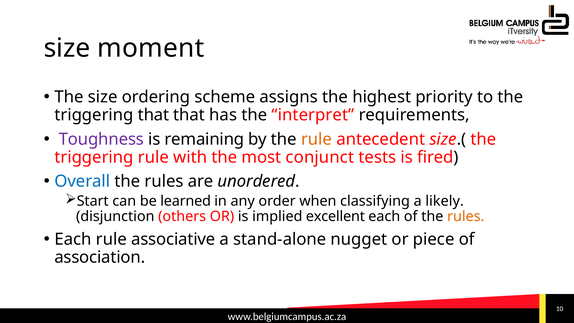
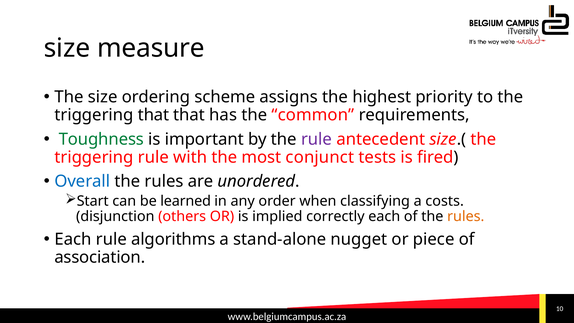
moment: moment -> measure (151, 48)
interpret: interpret -> common (313, 115)
Toughness colour: purple -> green (101, 139)
remaining: remaining -> important (204, 139)
rule colour: orange -> purple (317, 139)
likely: likely -> costs (445, 201)
excellent: excellent -> correctly (335, 216)
associative: associative -> algorithms (173, 239)
